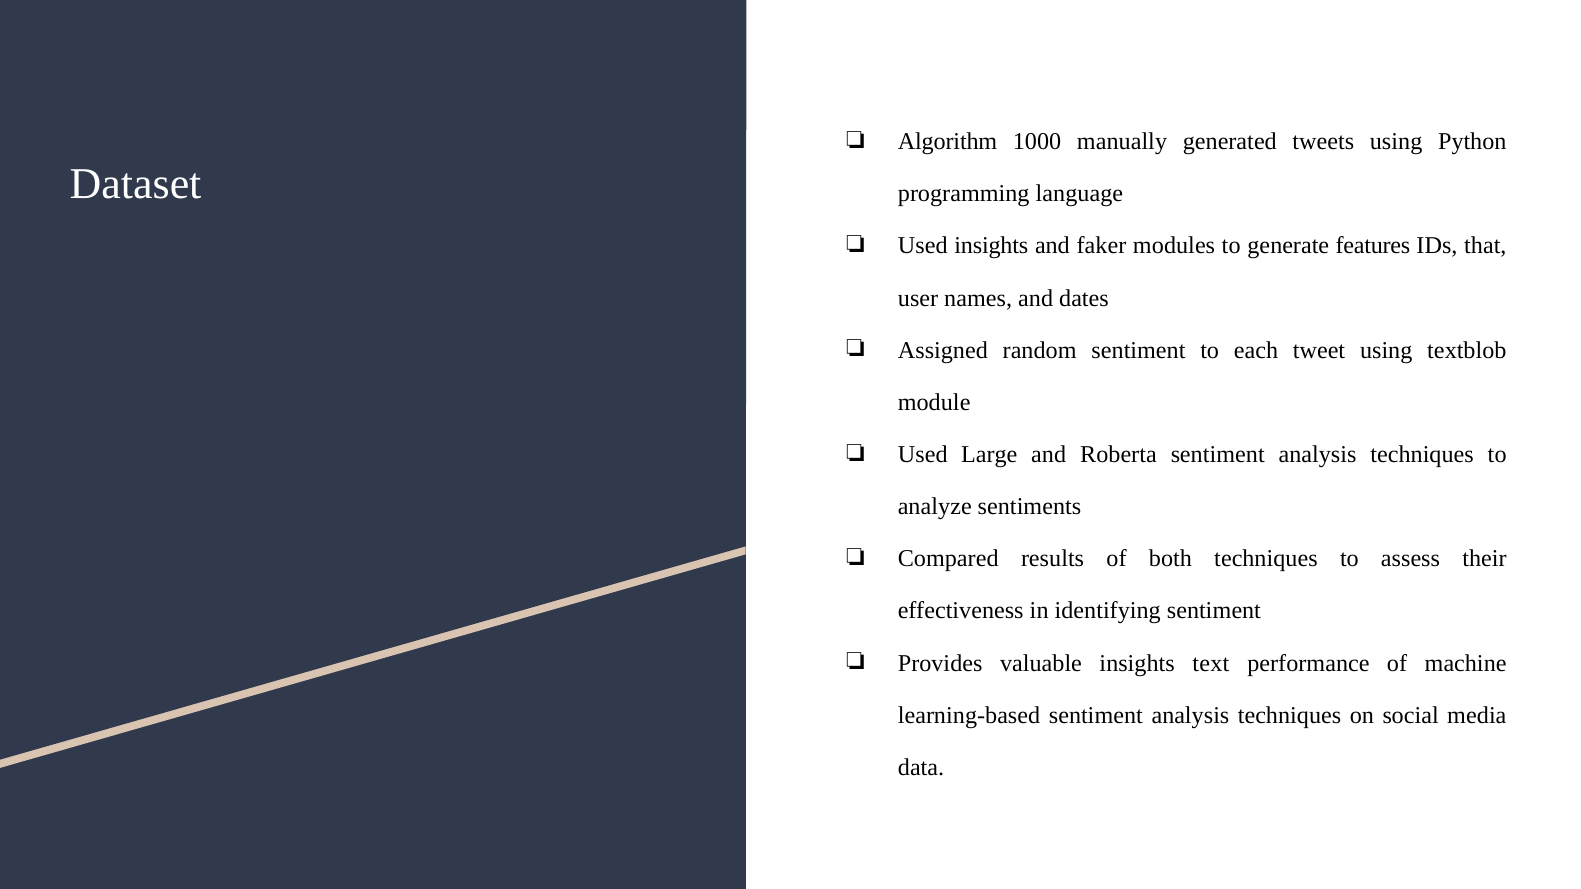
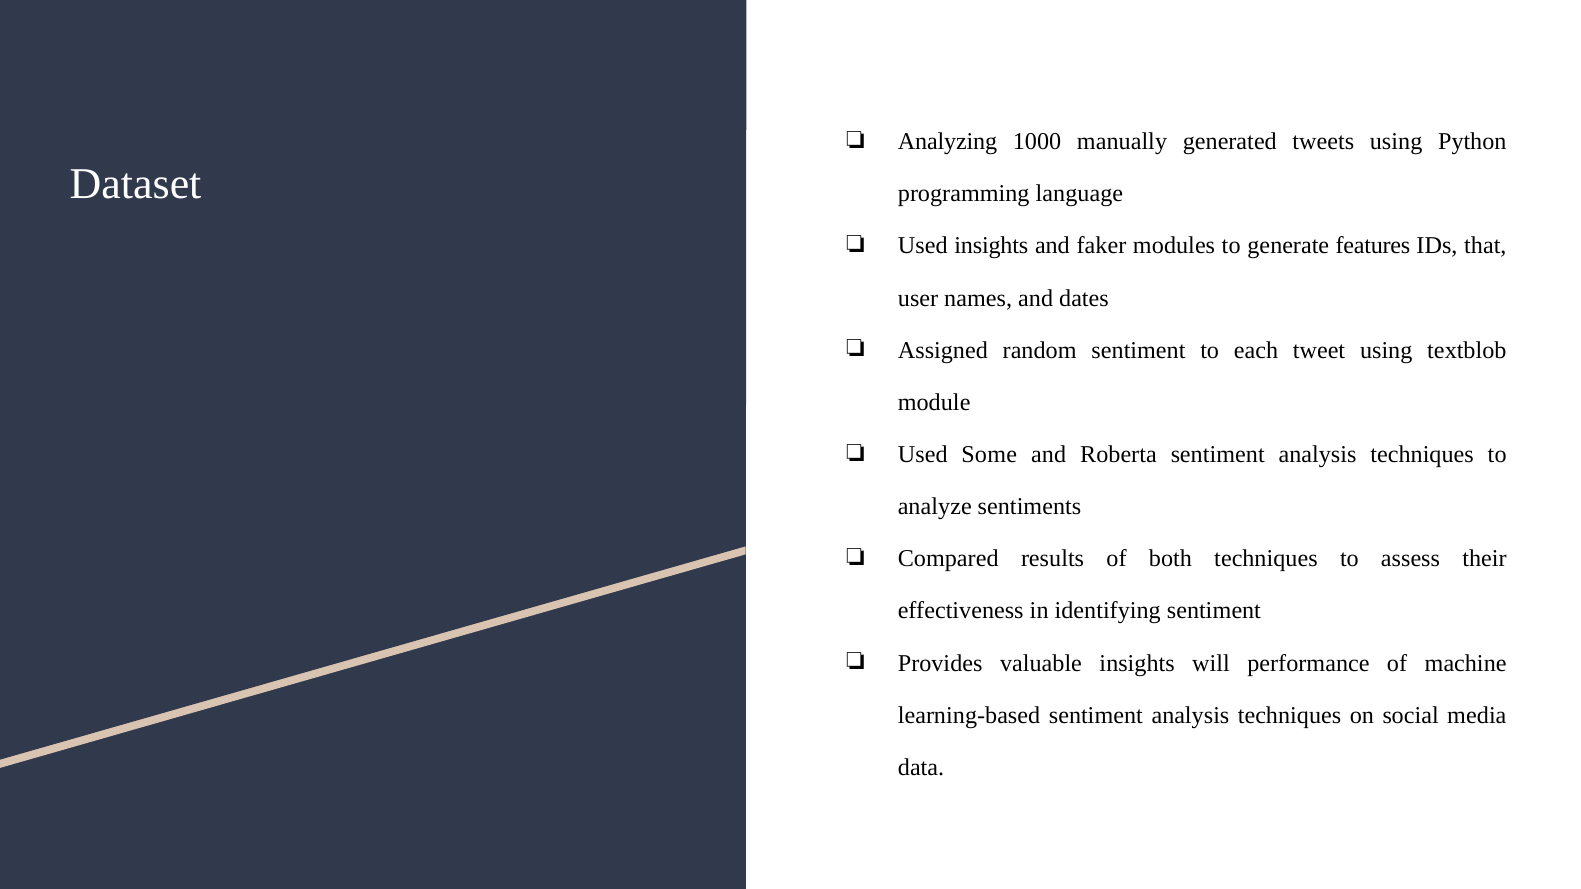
Algorithm: Algorithm -> Analyzing (948, 142)
Large: Large -> Some (989, 455)
text: text -> will (1211, 663)
